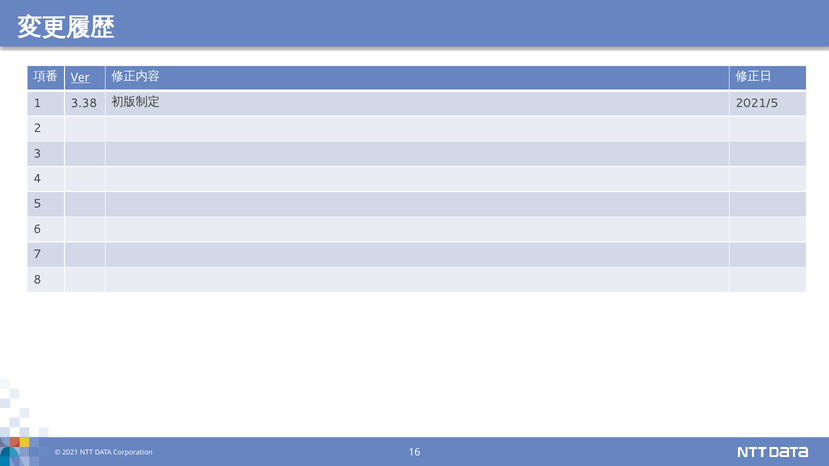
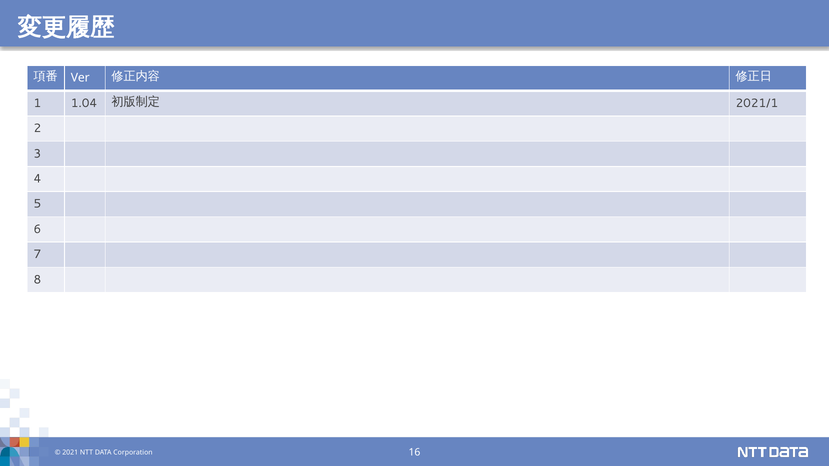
Ver underline: present -> none (80, 78)
3.38: 3.38 -> 1.04 (84, 103)
2021/5: 2021/5 -> 2021/1 (757, 103)
